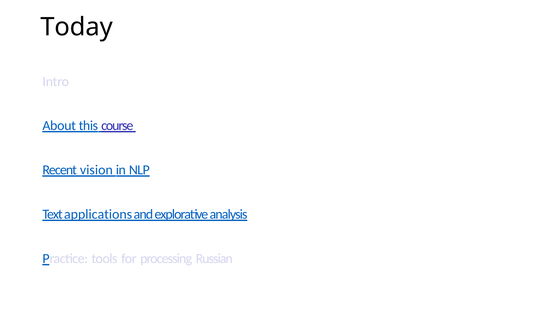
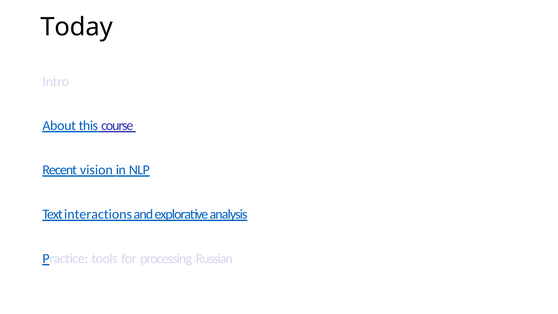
applications: applications -> interactions (98, 214)
